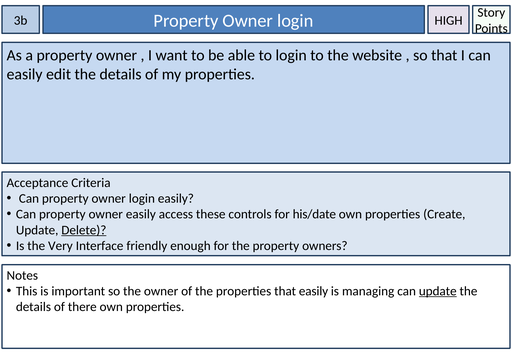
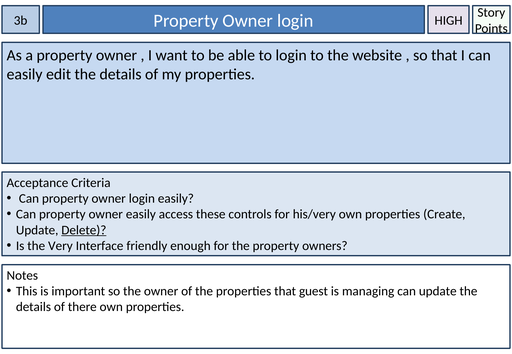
his/date: his/date -> his/very (314, 215)
that easily: easily -> guest (313, 291)
update underline: present -> none (438, 291)
